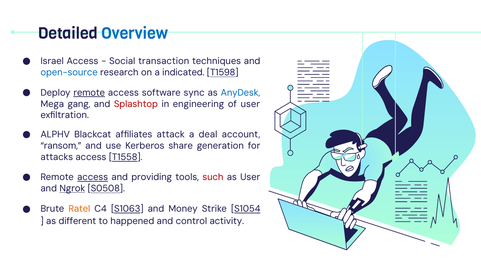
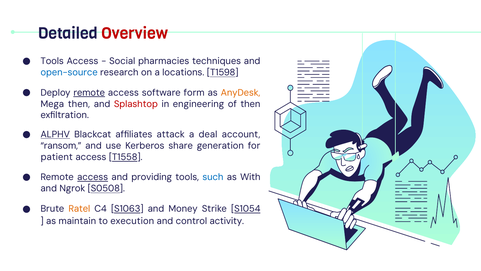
Overview colour: blue -> red (135, 33)
Israel: Israel -> Tools (52, 61)
transaction: transaction -> pharmacies (164, 61)
indicated: indicated -> locations (183, 72)
sync: sync -> form (194, 93)
AnyDesk colour: blue -> orange (241, 93)
Mega gang: gang -> then (79, 104)
of user: user -> then (250, 104)
ALPHV underline: none -> present (55, 134)
attacks: attacks -> patient (57, 157)
such colour: red -> blue (213, 177)
as User: User -> With (250, 177)
Ngrok underline: present -> none (72, 188)
different: different -> maintain (77, 221)
happened: happened -> execution (132, 221)
